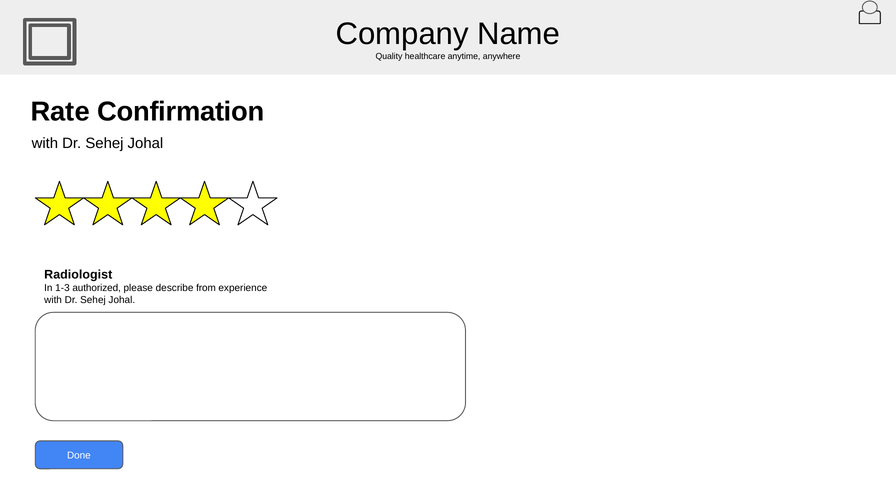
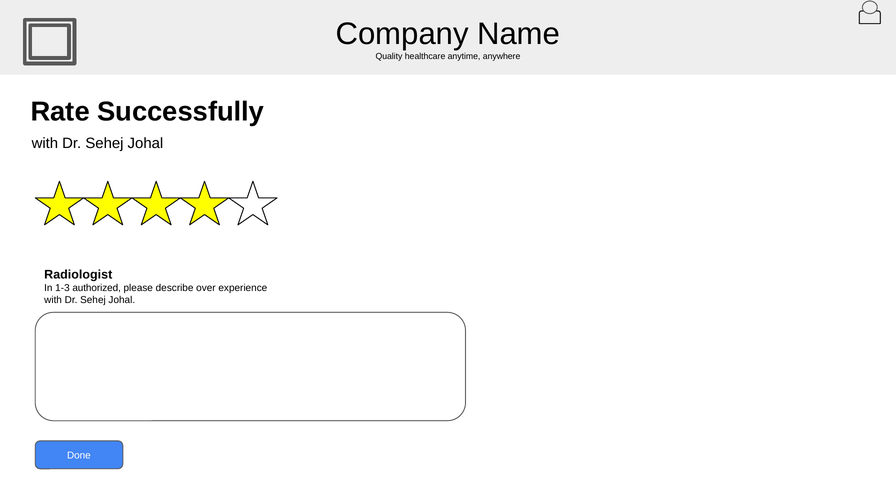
Confirmation: Confirmation -> Successfully (181, 112)
from: from -> over (206, 288)
